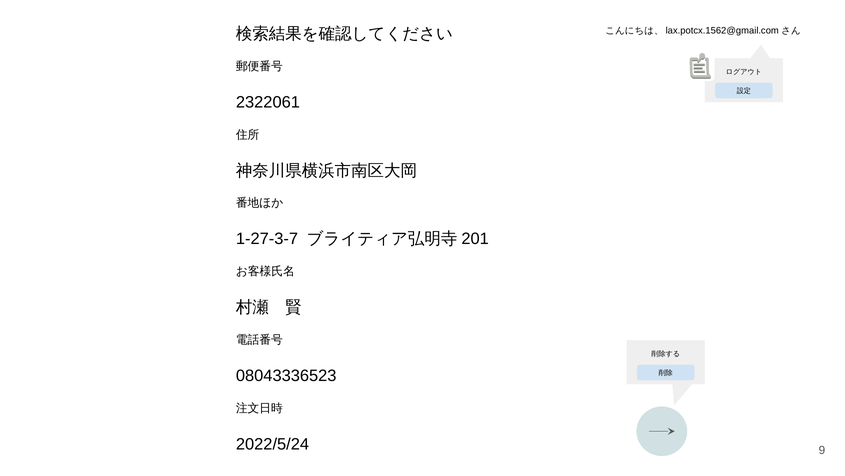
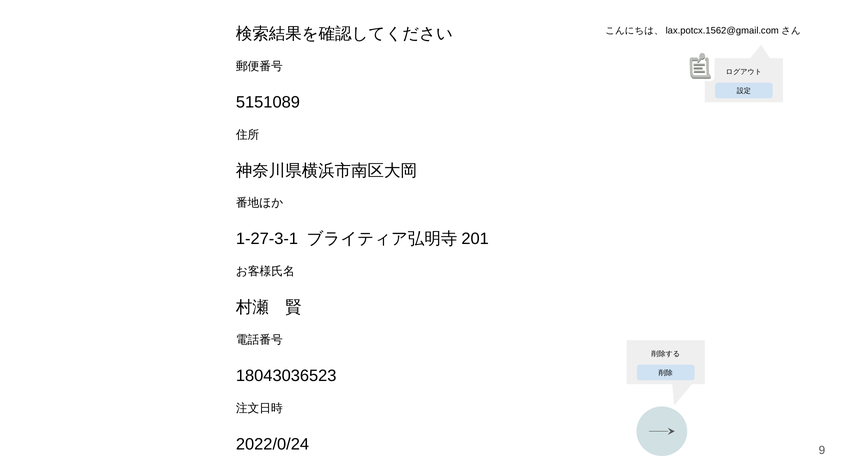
2322061: 2322061 -> 5151089 (268, 102)
1-27-3-7: 1-27-3-7 -> 1-27-3-1 (267, 239)
08043336523: 08043336523 -> 18043036523 (286, 375)
2022/5/24: 2022/5/24 -> 2022/0/24 (272, 443)
